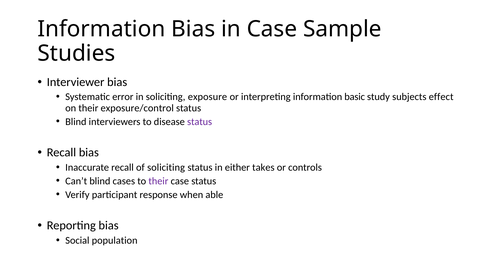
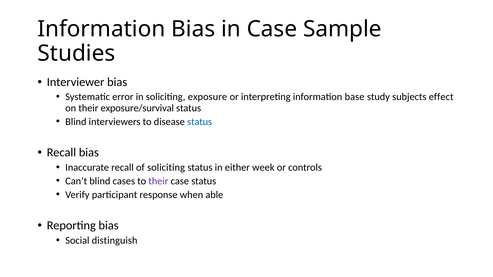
basic: basic -> base (355, 97)
exposure/control: exposure/control -> exposure/survival (137, 108)
status colour: purple -> blue (200, 122)
takes: takes -> week (263, 168)
population: population -> distinguish (115, 241)
